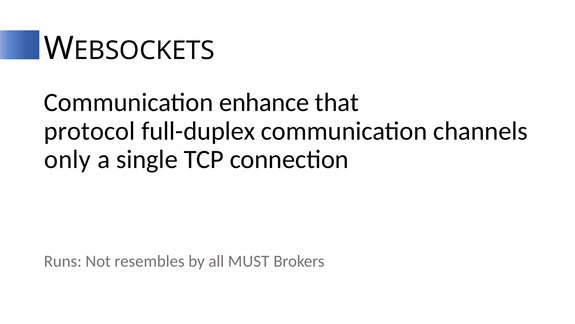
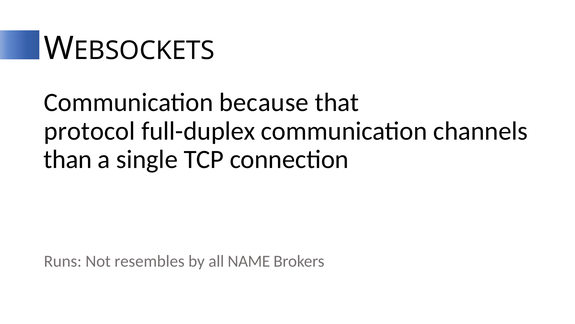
enhance: enhance -> because (264, 102)
only: only -> than (68, 159)
MUST: MUST -> NAME (249, 261)
